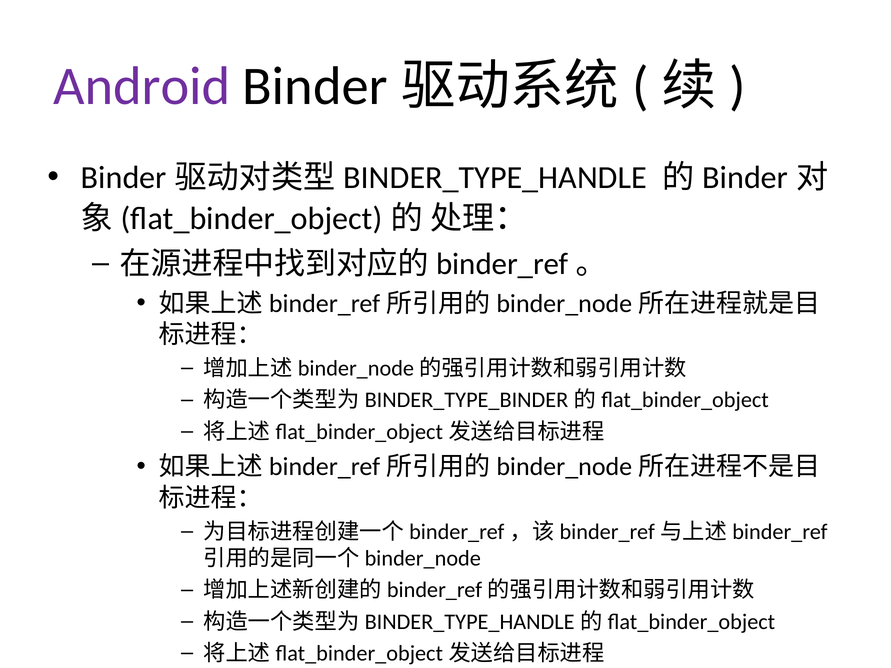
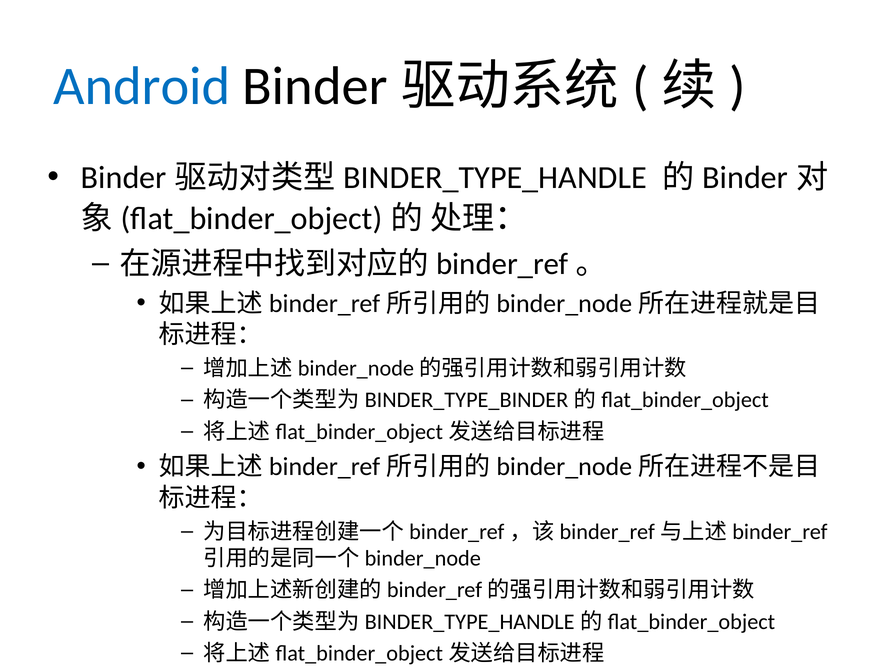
Android colour: purple -> blue (142, 86)
